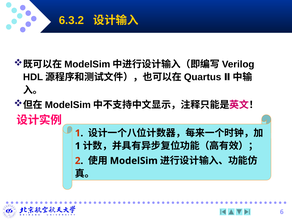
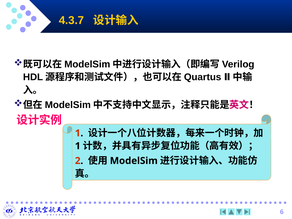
6.3.2: 6.3.2 -> 4.3.7 (71, 20)
